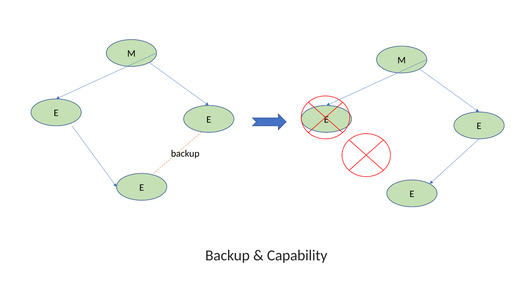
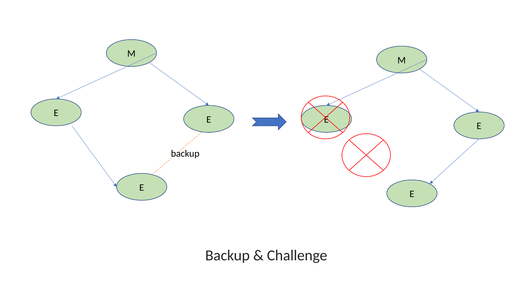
Capability: Capability -> Challenge (297, 255)
